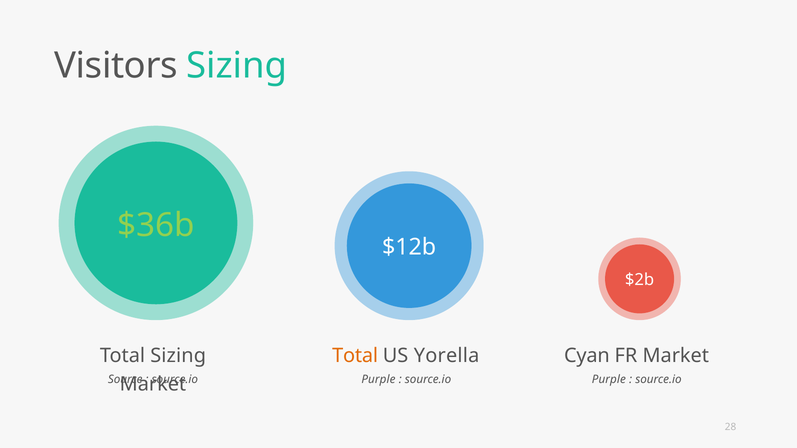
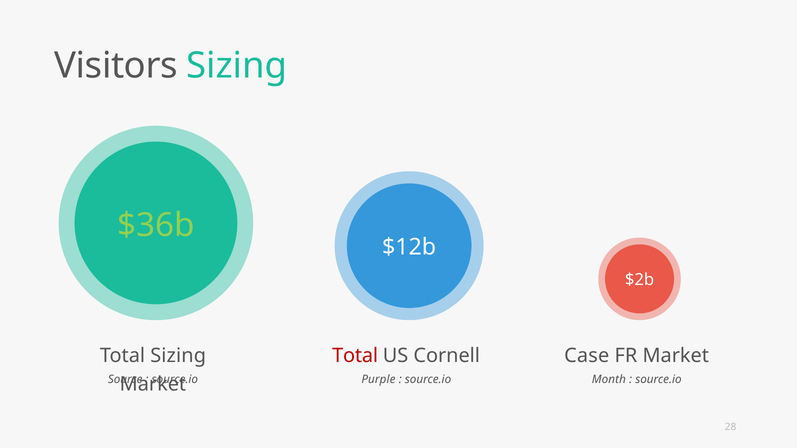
Total colour: orange -> red (355, 356)
Yorella: Yorella -> Cornell (447, 356)
Cyan: Cyan -> Case (587, 356)
Purple: Purple -> Month (609, 380)
